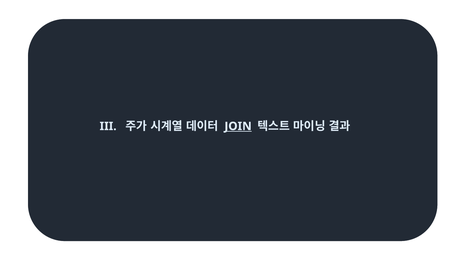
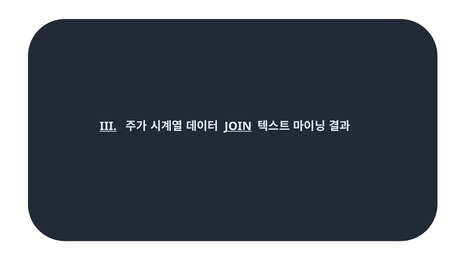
III underline: none -> present (108, 126)
